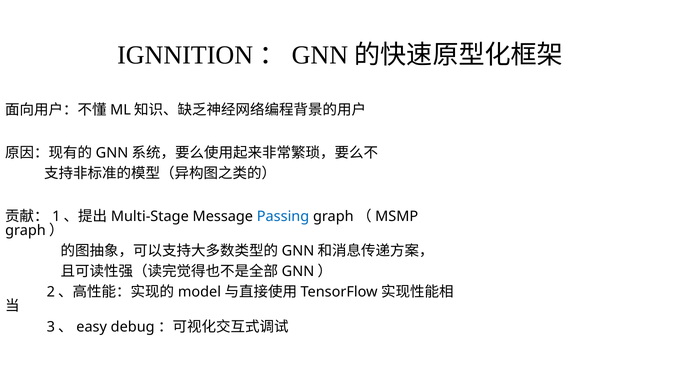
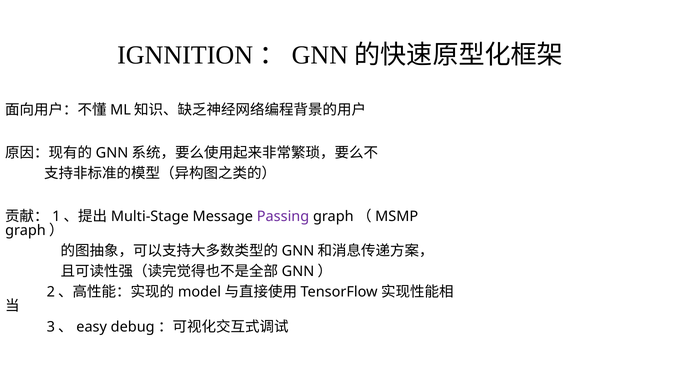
Passing colour: blue -> purple (283, 216)
